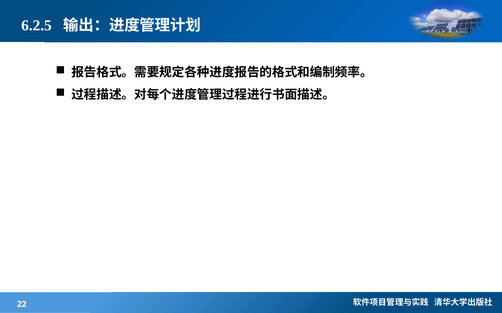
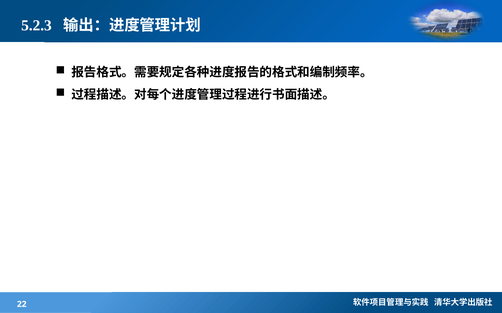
6.2.5: 6.2.5 -> 5.2.3 (36, 26)
